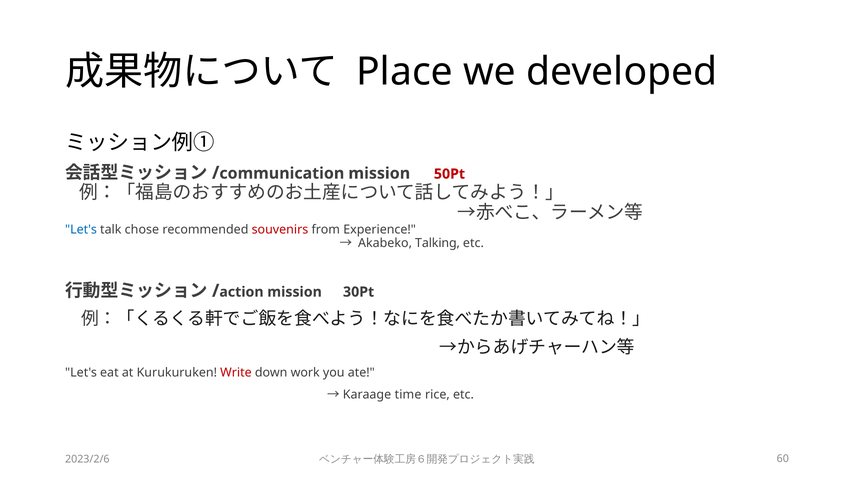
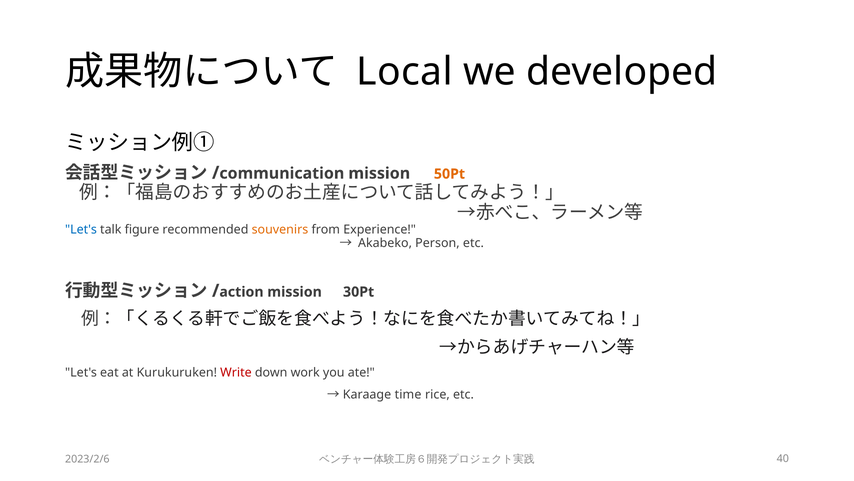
Place: Place -> Local (404, 72)
50Pt colour: red -> orange (449, 174)
chose: chose -> figure (142, 229)
souvenirs colour: red -> orange (280, 229)
Talking: Talking -> Person (437, 243)
60: 60 -> 40 (783, 458)
